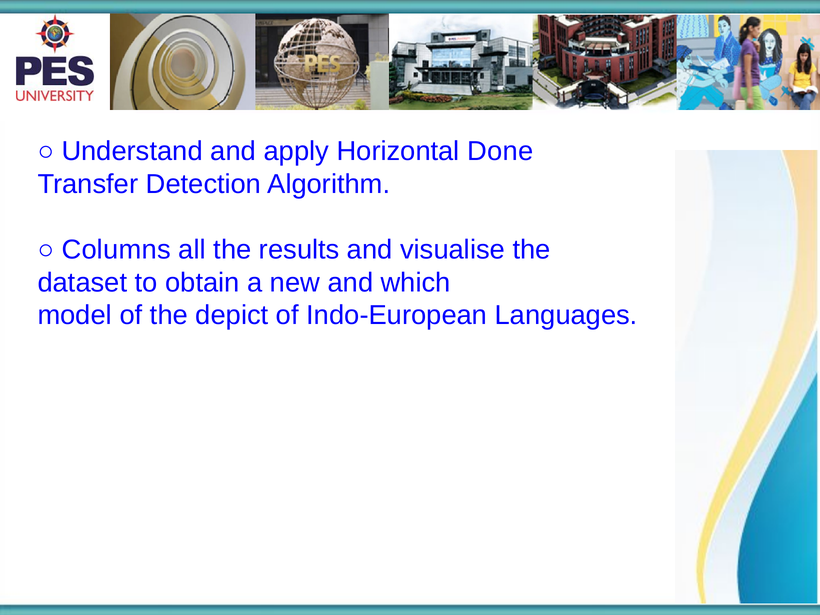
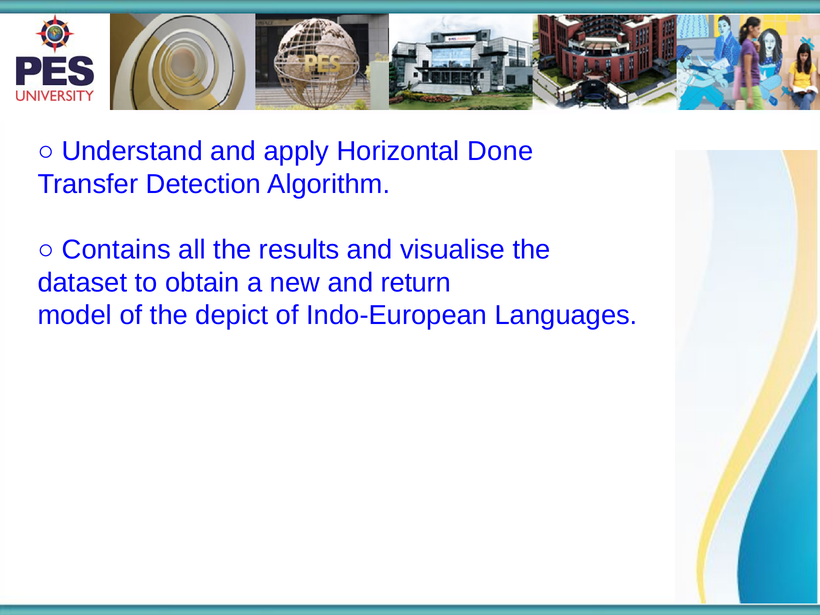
Columns: Columns -> Contains (116, 250)
which: which -> return (416, 283)
